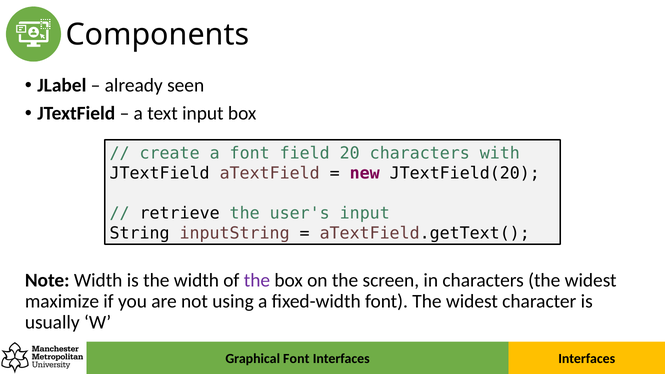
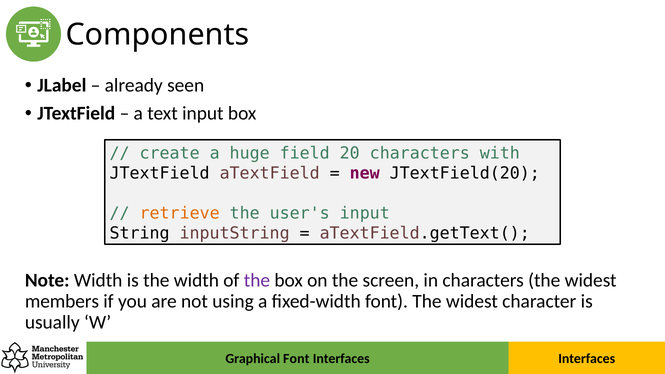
a font: font -> huge (250, 153)
retrieve colour: black -> orange (180, 213)
maximize: maximize -> members (62, 301)
